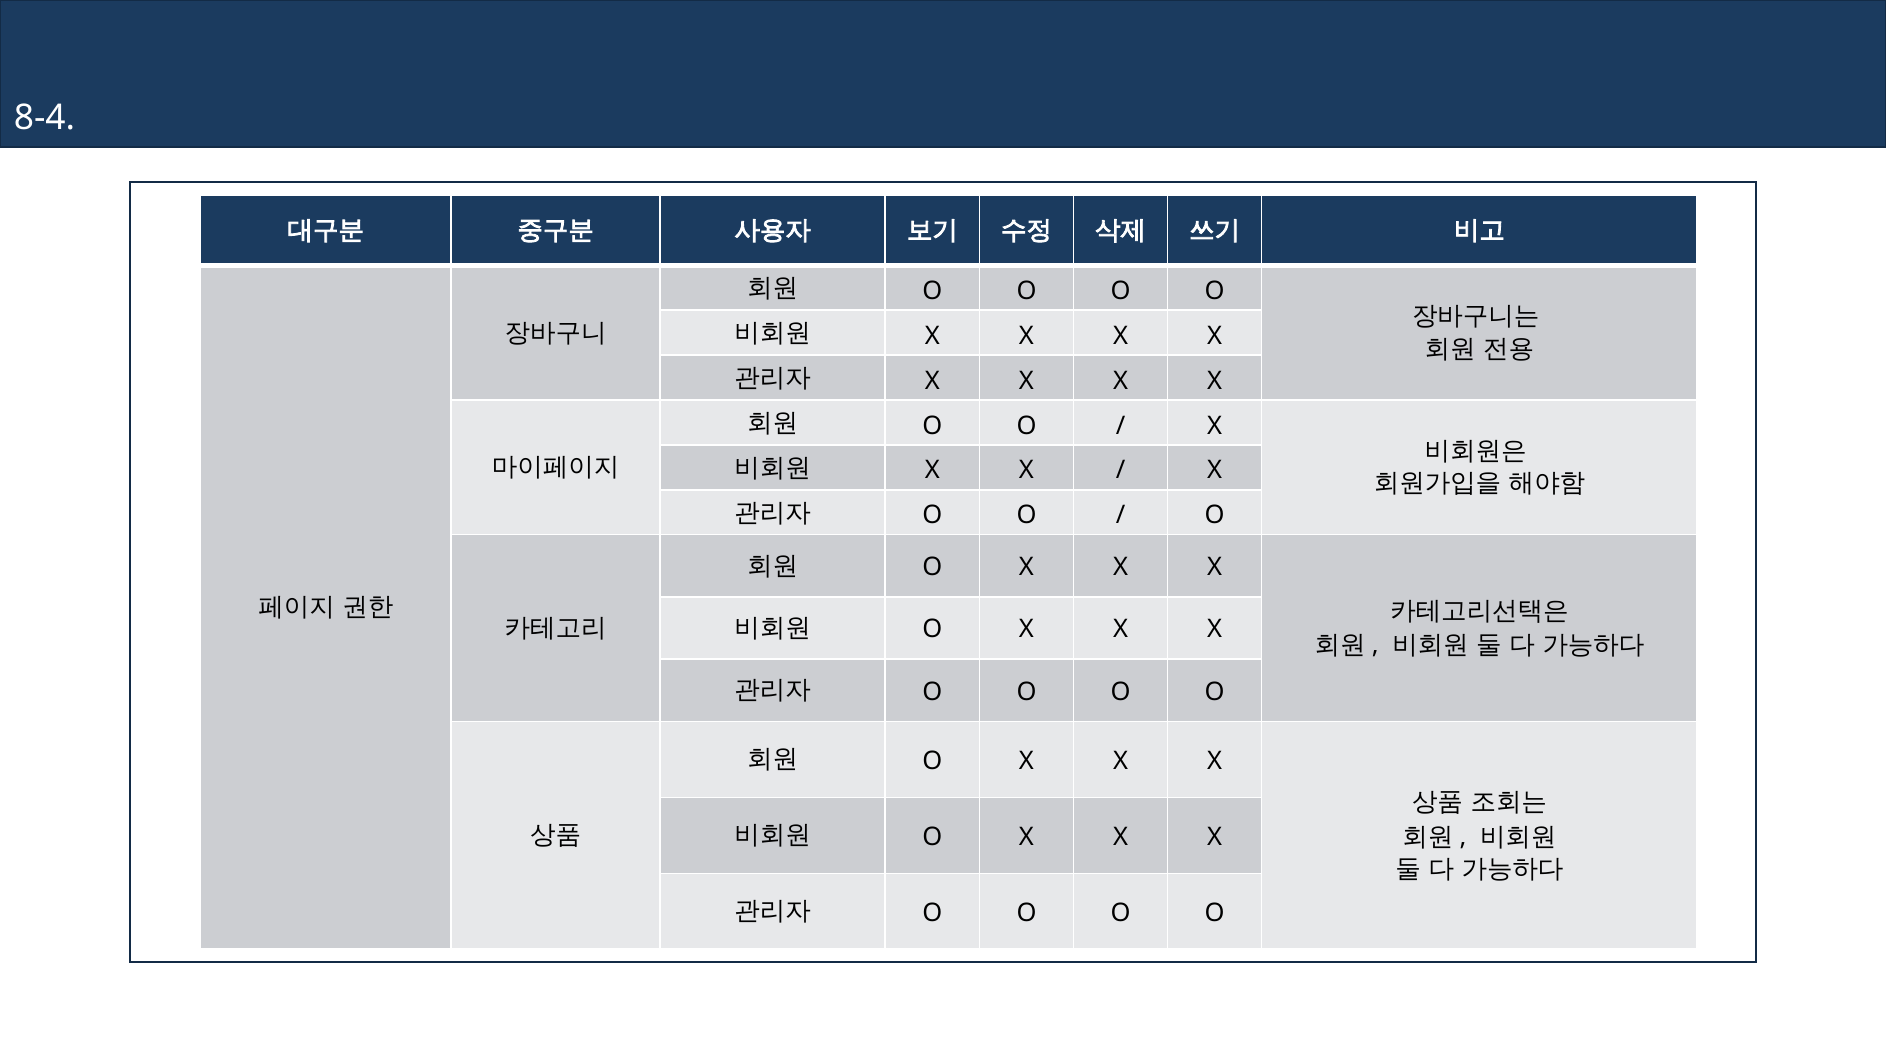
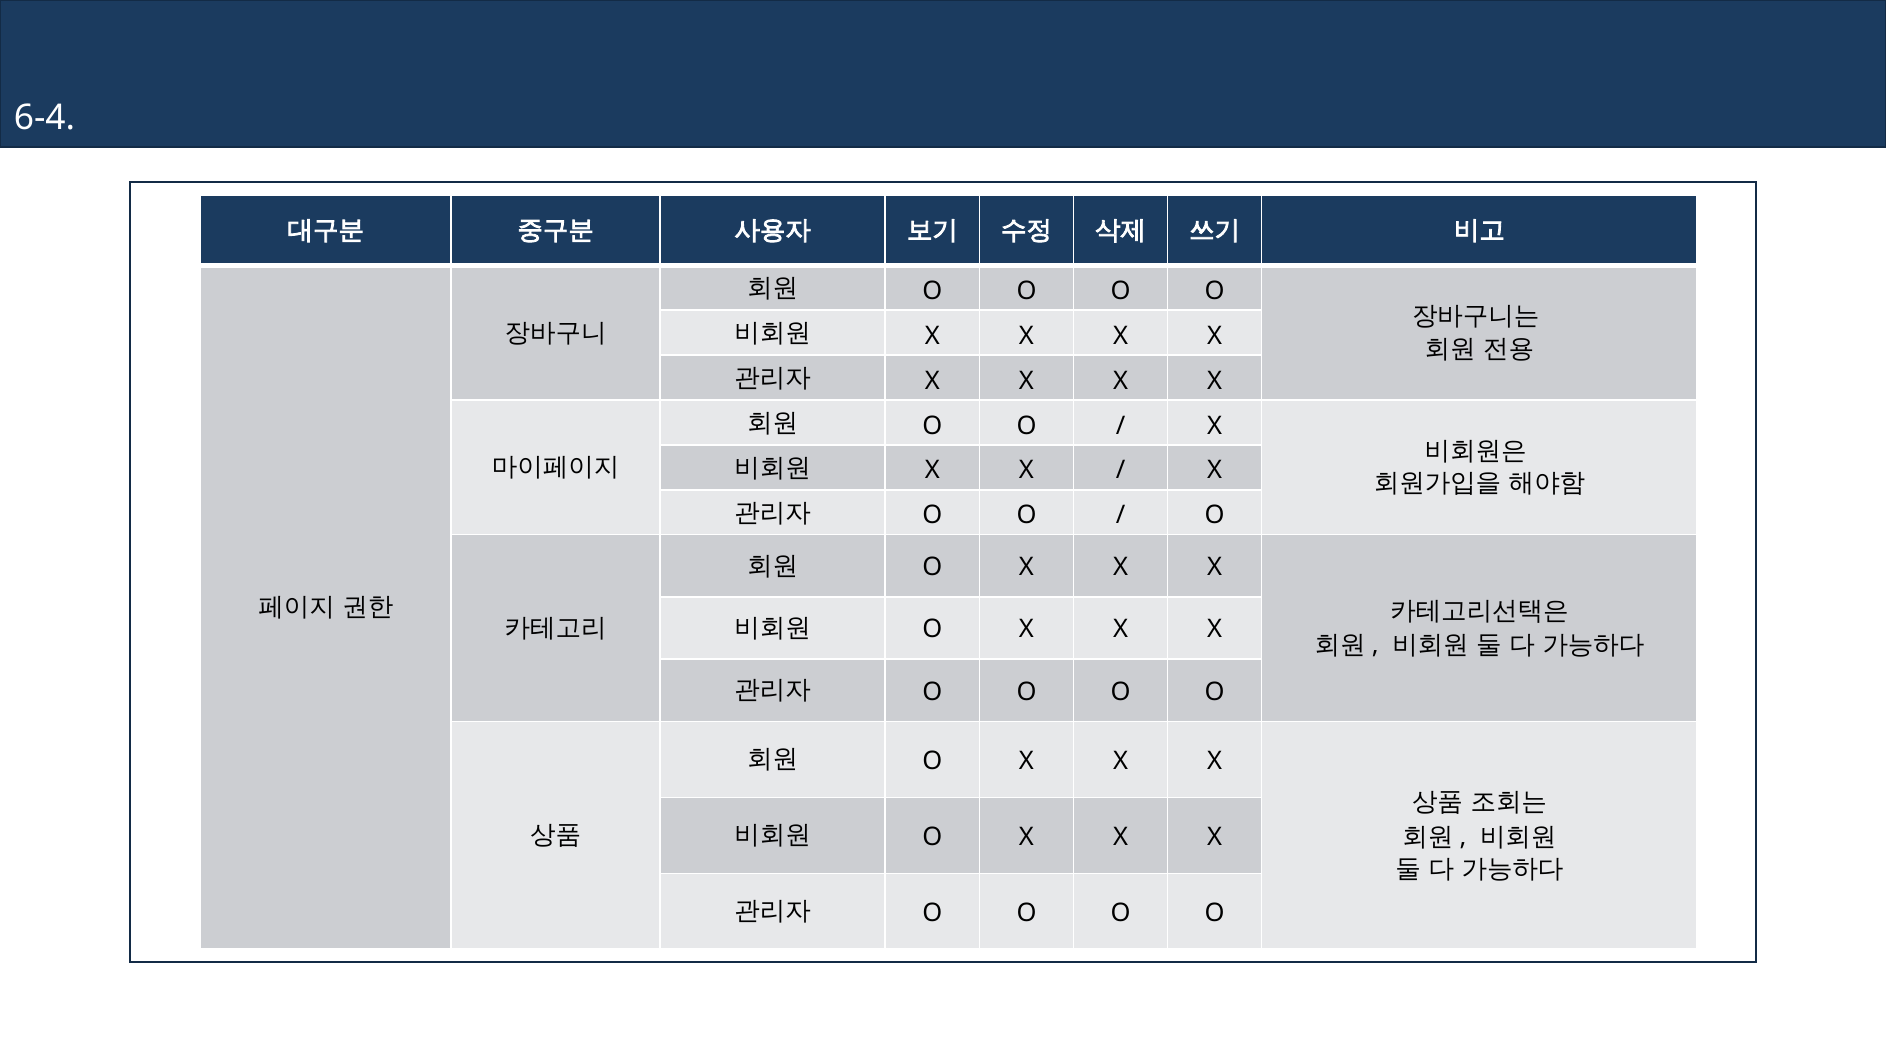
8-4: 8-4 -> 6-4 (44, 118)
